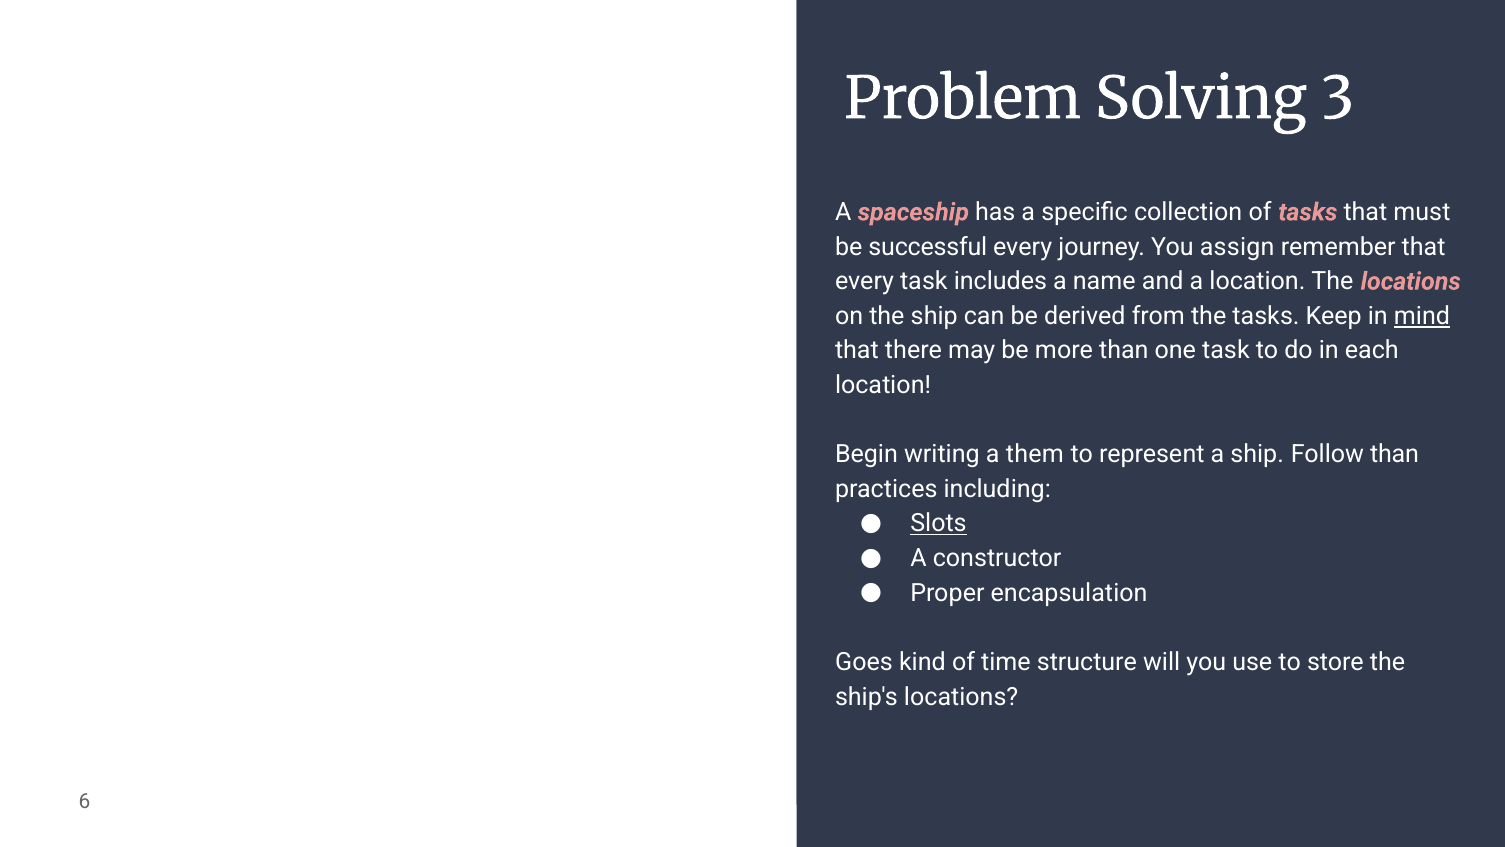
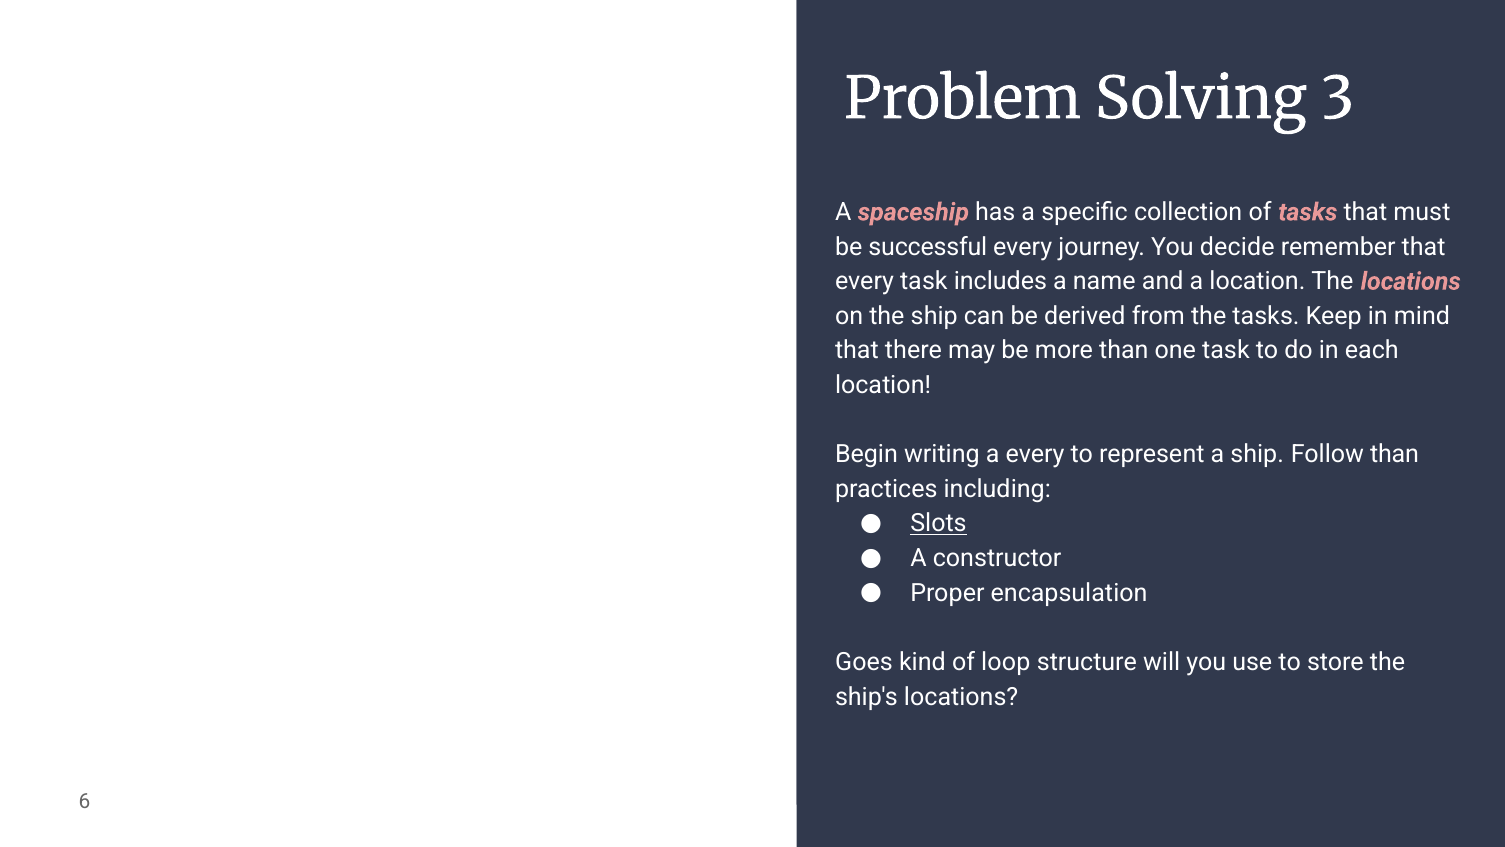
assign: assign -> decide (1237, 247)
mind underline: present -> none (1422, 316)
a them: them -> every (1035, 454)
time: time -> loop (1006, 662)
